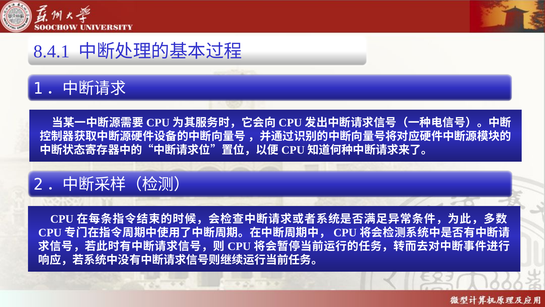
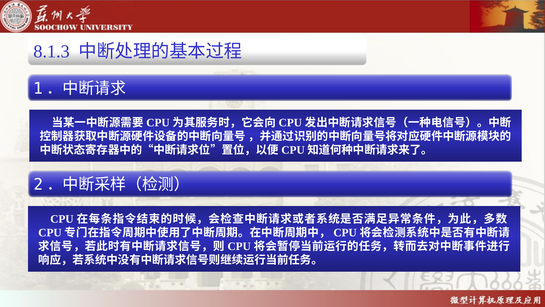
8.4.1: 8.4.1 -> 8.1.3 (52, 51)
